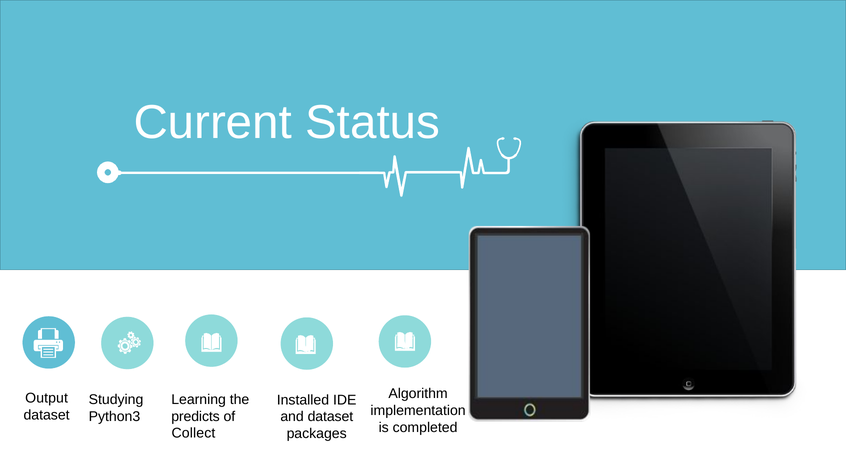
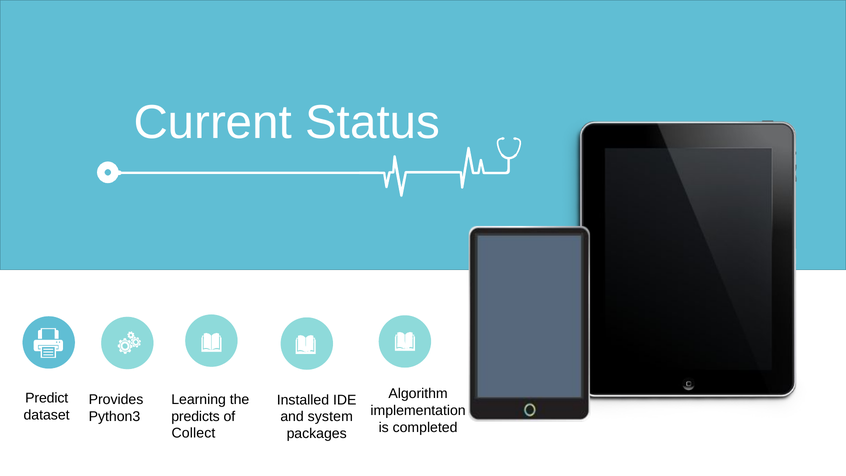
Output: Output -> Predict (47, 398)
Studying: Studying -> Provides (116, 400)
and dataset: dataset -> system (330, 417)
